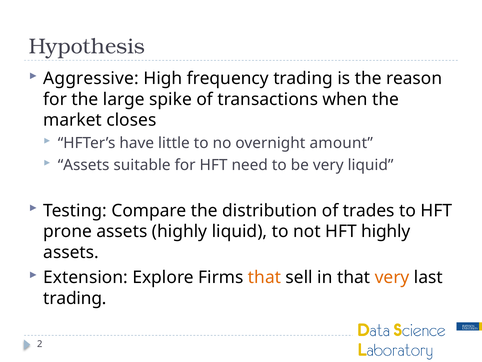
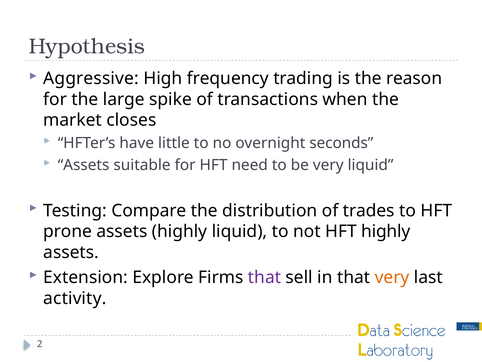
amount: amount -> seconds (341, 143)
that colour: orange -> purple (265, 277)
trading: trading -> activity (75, 298)
